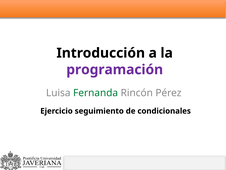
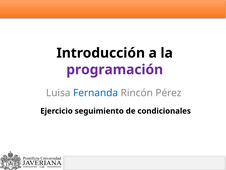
Fernanda colour: green -> blue (96, 93)
